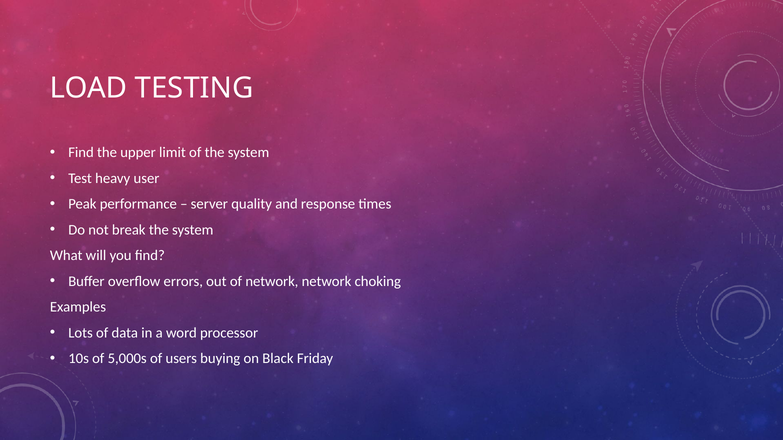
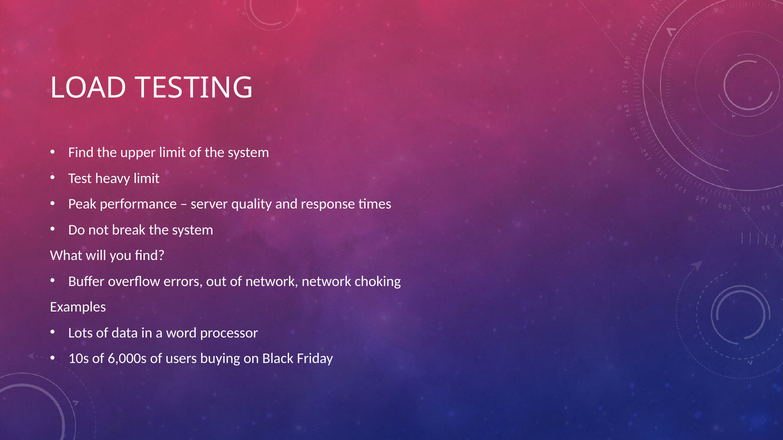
heavy user: user -> limit (147, 178)
5,000s: 5,000s -> 6,000s (127, 359)
